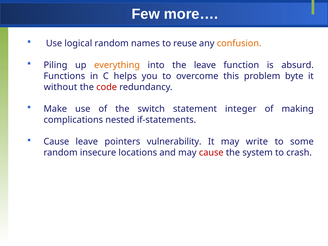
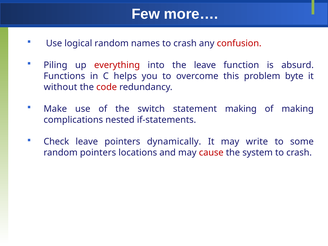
names to reuse: reuse -> crash (185, 43)
confusion colour: orange -> red (239, 43)
everything colour: orange -> red (117, 65)
statement integer: integer -> making (241, 109)
Cause: Cause -> Check (56, 142)
vulnerability: vulnerability -> dynamically (174, 142)
random insecure: insecure -> pointers (98, 153)
